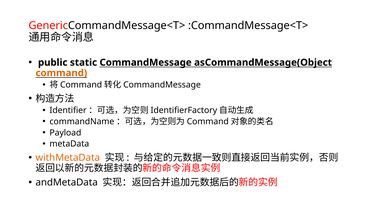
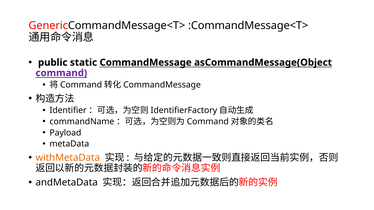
command colour: orange -> purple (61, 73)
